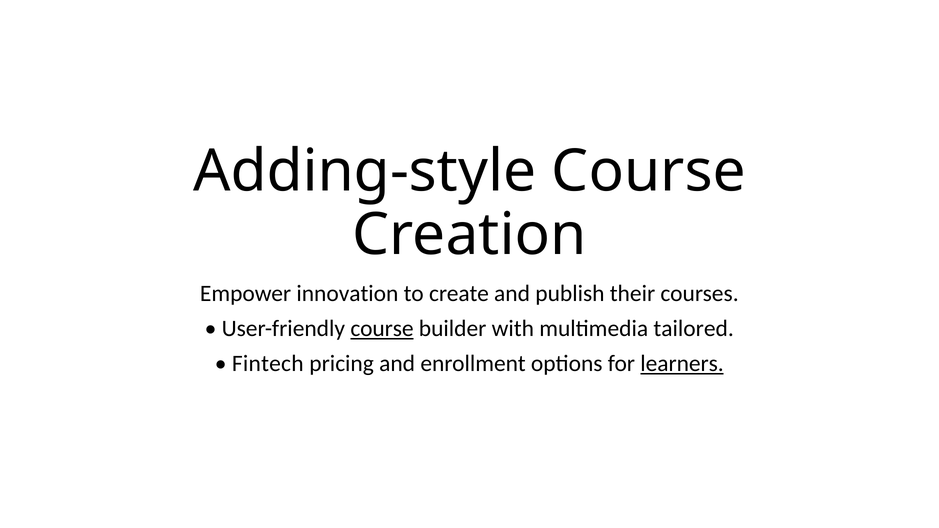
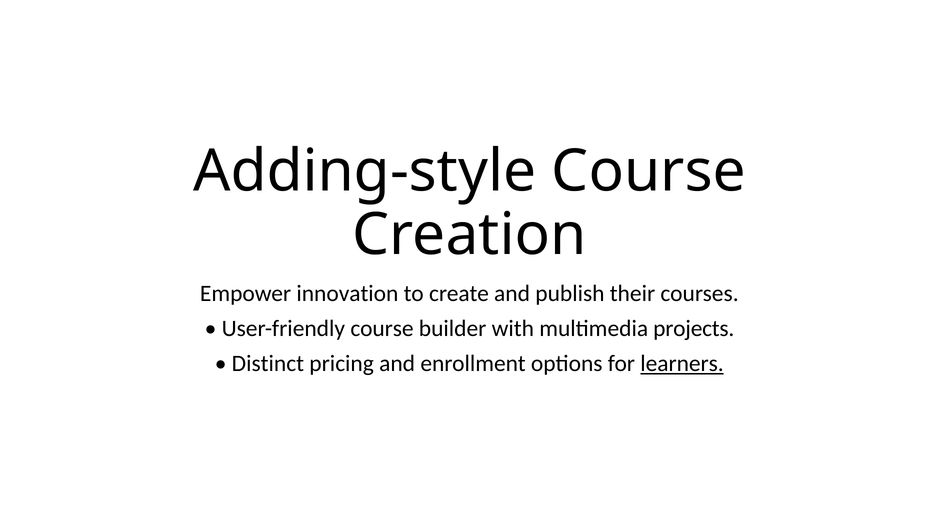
course underline: present -> none (382, 329)
tailored: tailored -> projects (694, 329)
Fintech: Fintech -> Distinct (268, 364)
